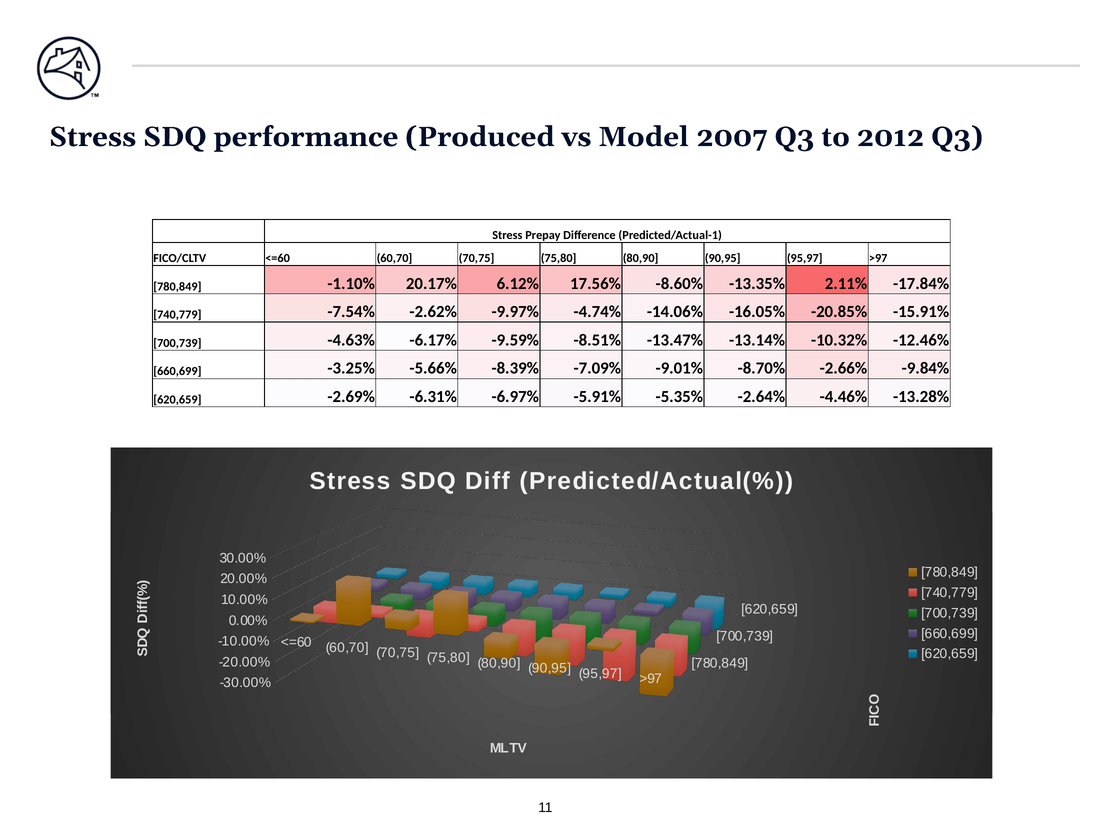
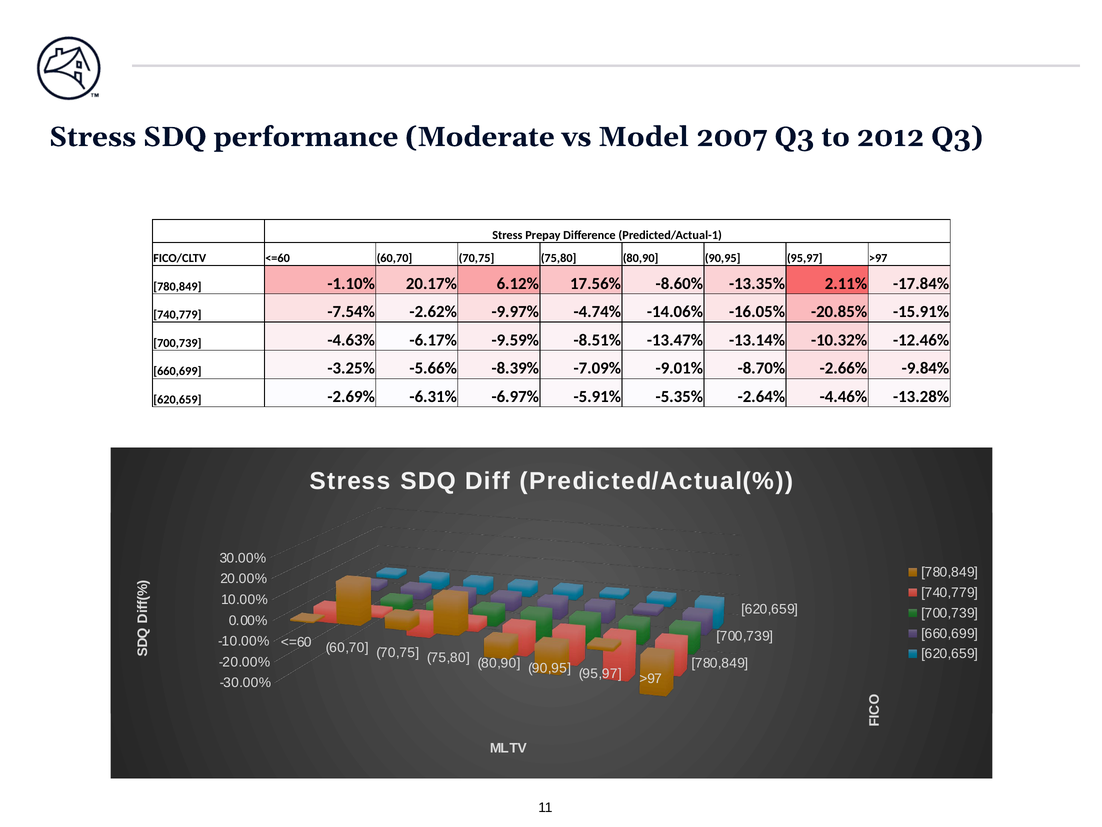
Produced: Produced -> Moderate (480, 137)
